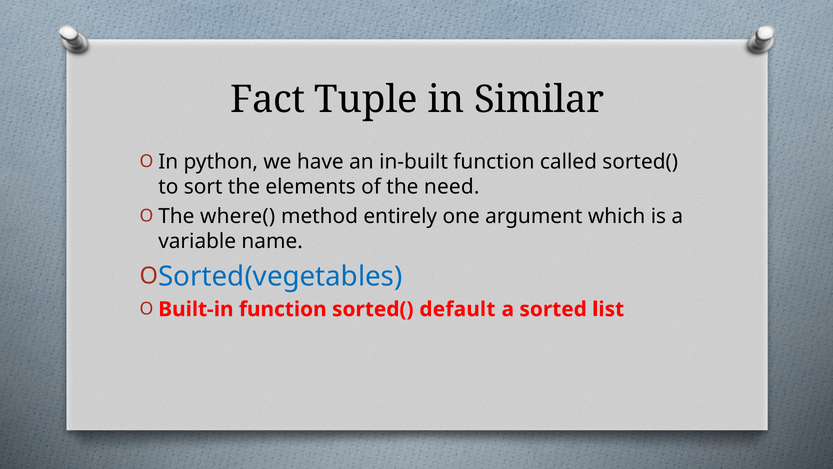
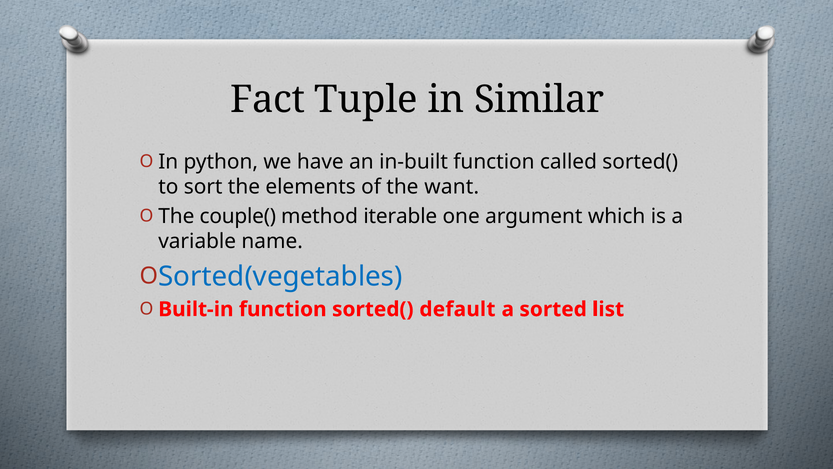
need: need -> want (452, 187)
where(: where( -> couple( (238, 216)
entirely: entirely -> iterable (400, 216)
